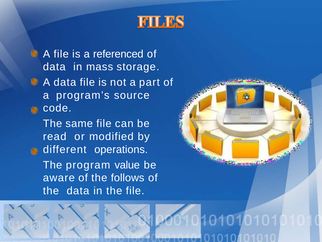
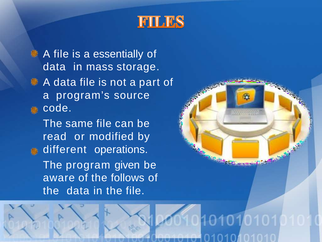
referenced: referenced -> essentially (118, 54)
value: value -> given (127, 165)
